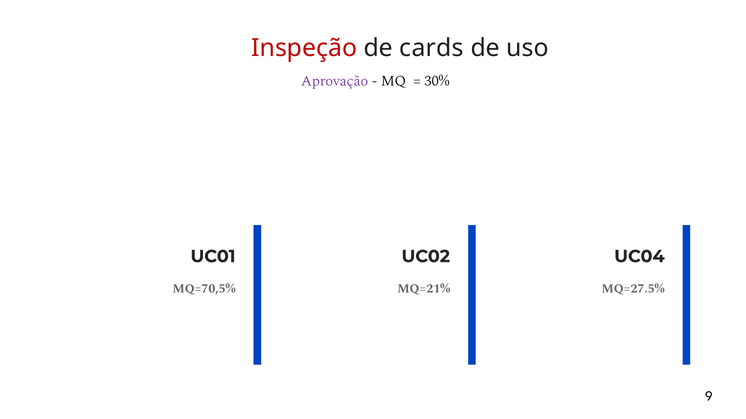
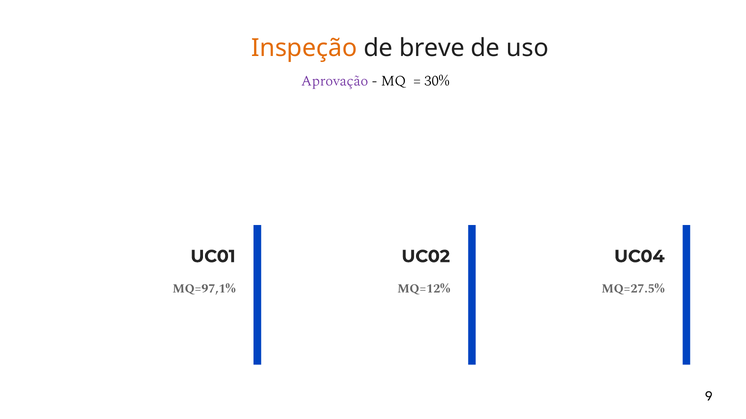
Inspeção colour: red -> orange (304, 48)
cards: cards -> breve (432, 48)
MQ=70,5%: MQ=70,5% -> MQ=97,1% (204, 289)
MQ=21%: MQ=21% -> MQ=12% (424, 289)
